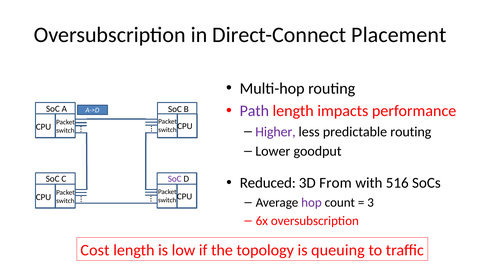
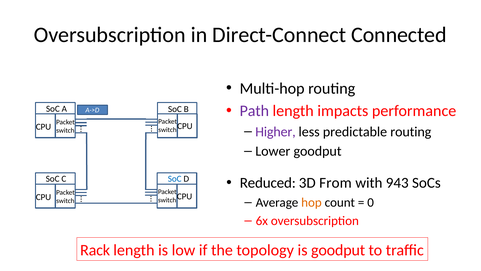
Placement: Placement -> Connected (399, 35)
516: 516 -> 943 (397, 183)
SoC colour: purple -> blue (175, 179)
hop colour: purple -> orange (311, 202)
3: 3 -> 0 (371, 202)
Cost: Cost -> Rack (95, 250)
is queuing: queuing -> goodput (338, 250)
